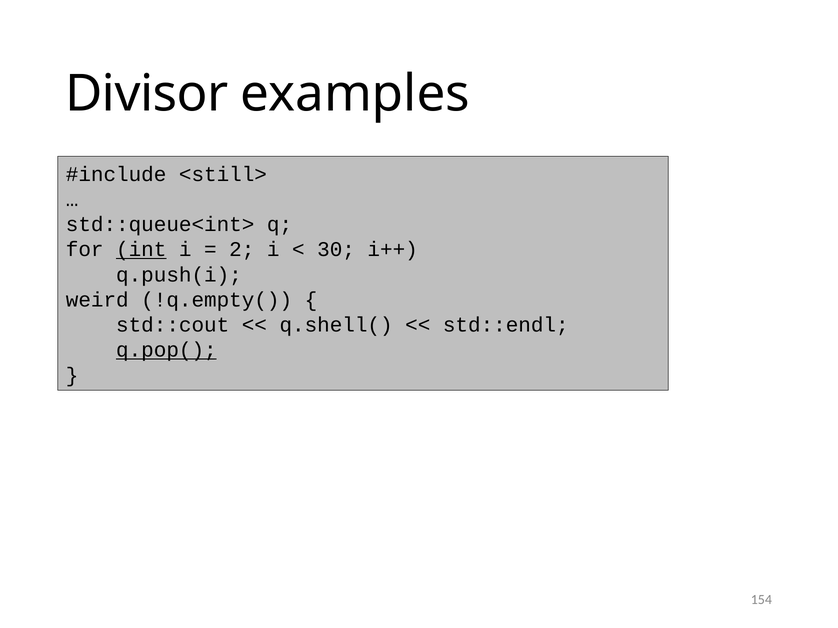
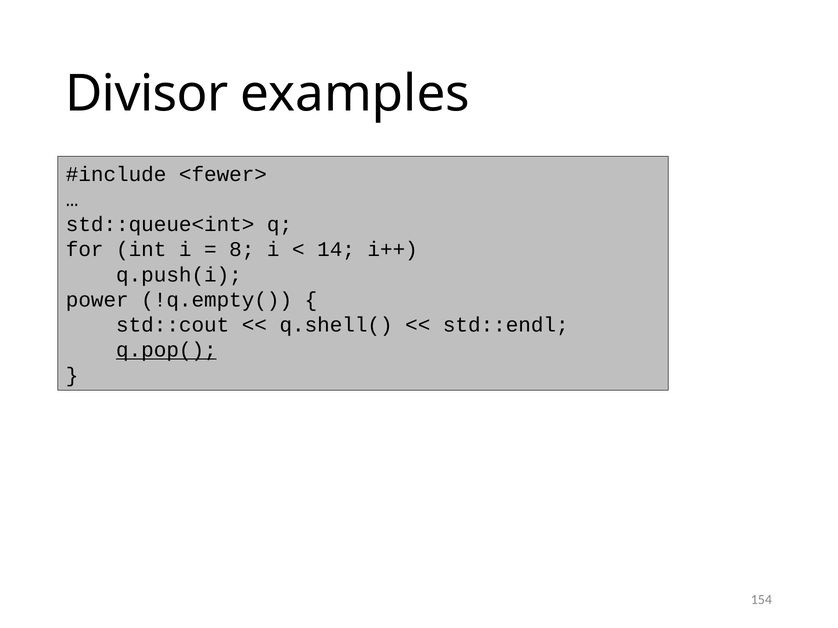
<still>: <still> -> <fewer> (223, 174)
int underline: present -> none (141, 250)
2: 2 -> 8 (242, 250)
30: 30 -> 14 (336, 250)
weird: weird -> power (97, 300)
